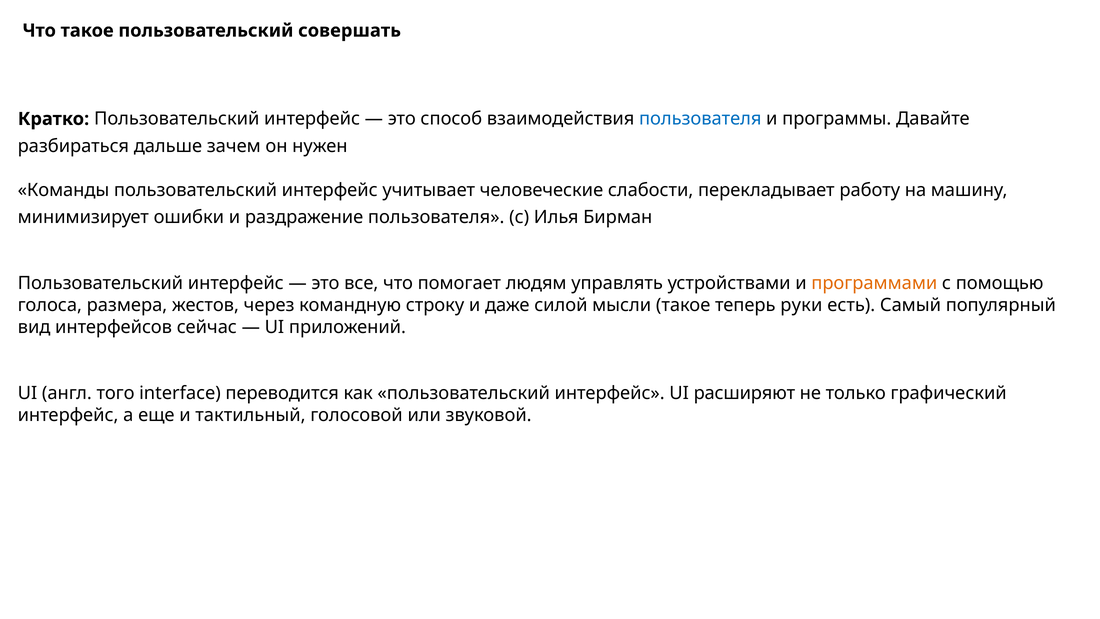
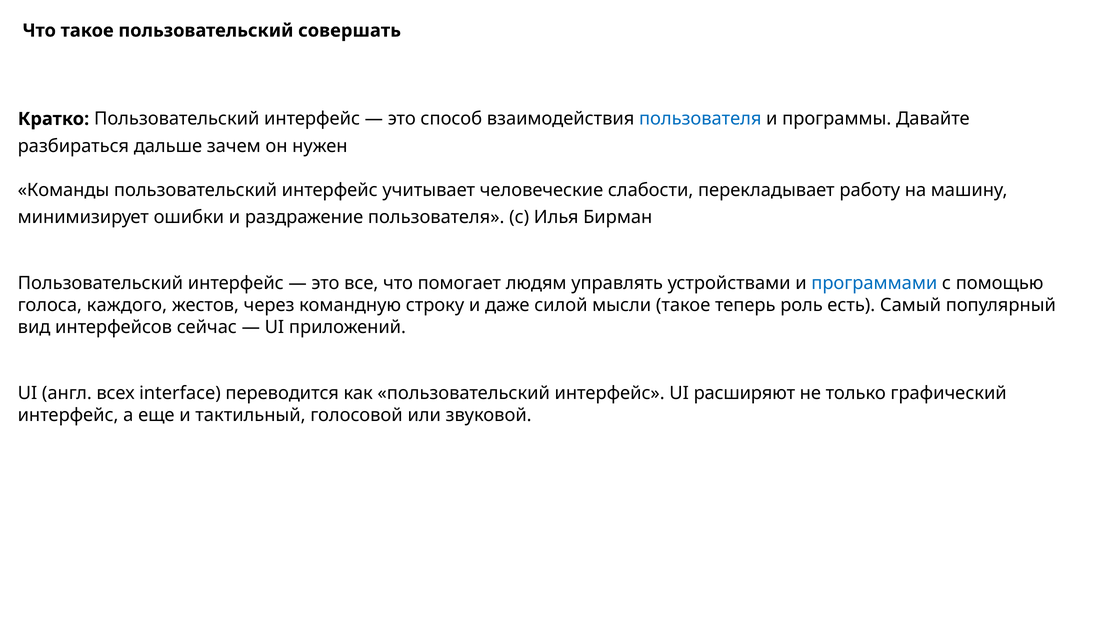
программами colour: orange -> blue (874, 283)
размера: размера -> каждого (127, 305)
руки: руки -> роль (802, 305)
того: того -> всех (116, 393)
